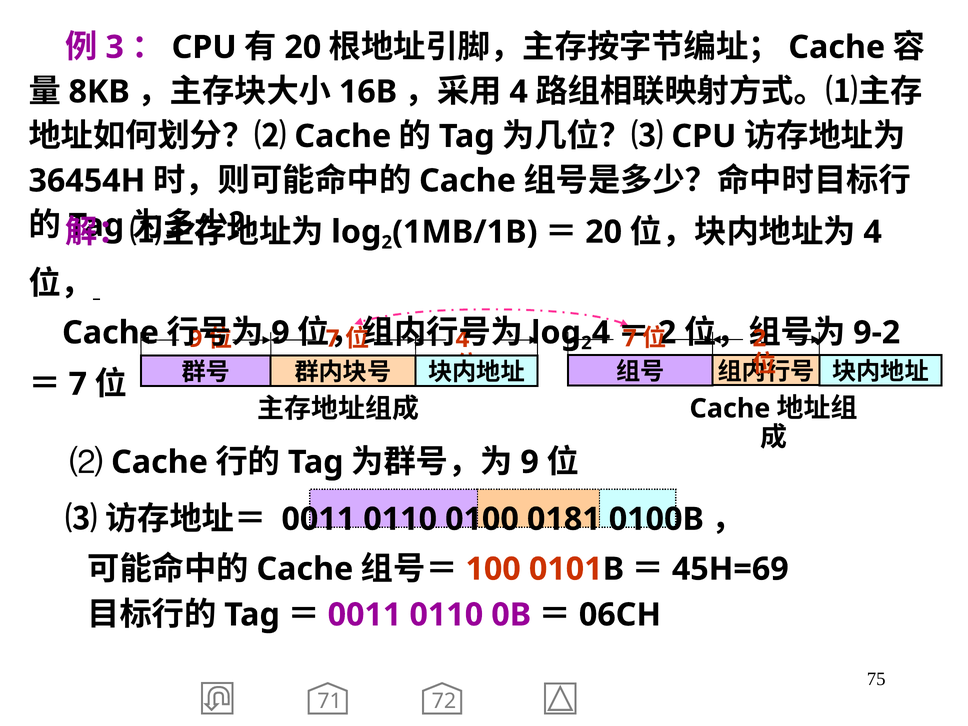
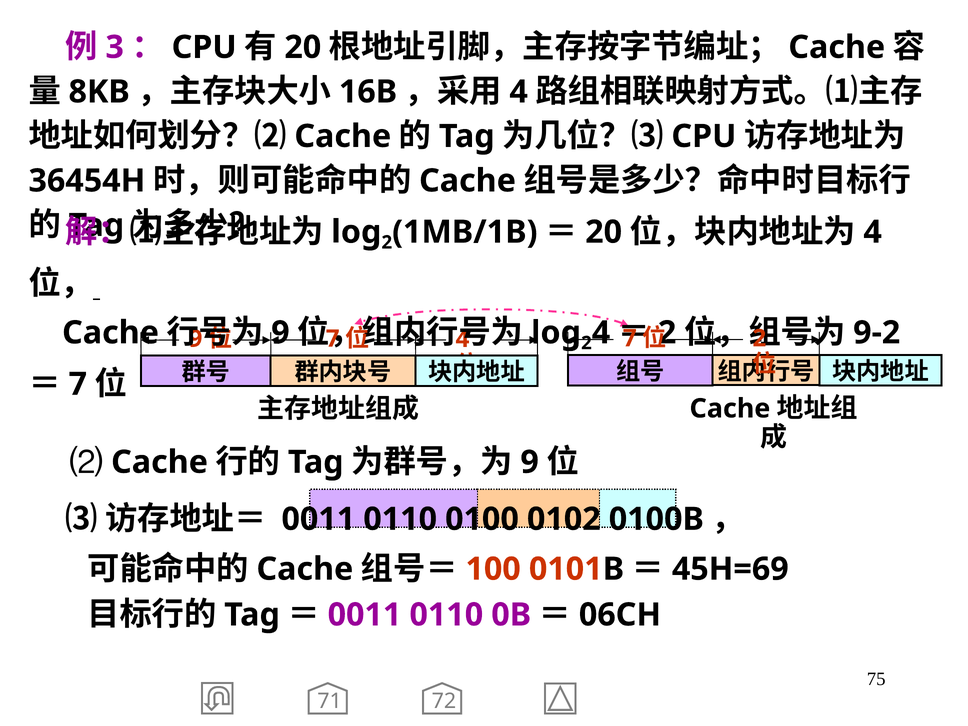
0181: 0181 -> 0102 (564, 519)
